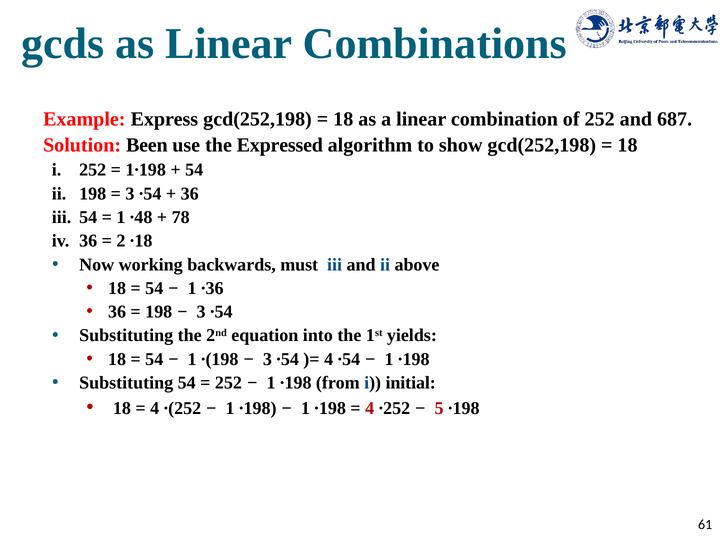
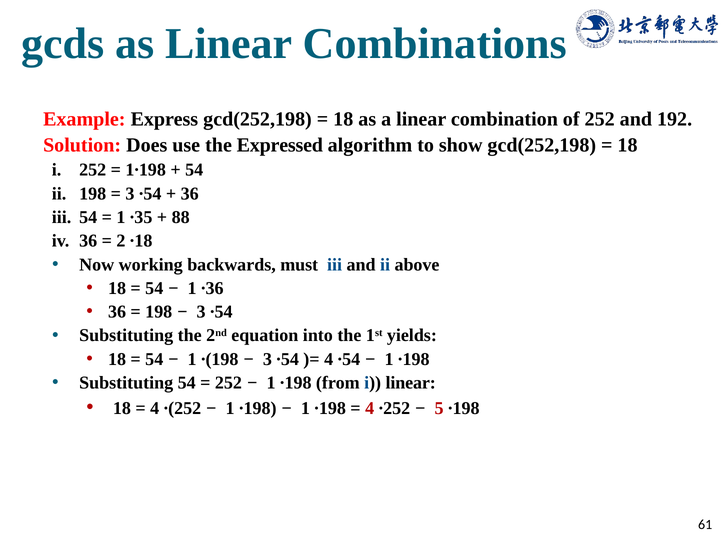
687: 687 -> 192 (675, 119)
Been: Been -> Does (147, 145)
∙48: ∙48 -> ∙35 (141, 217)
78: 78 -> 88 (181, 217)
i initial: initial -> linear (411, 383)
